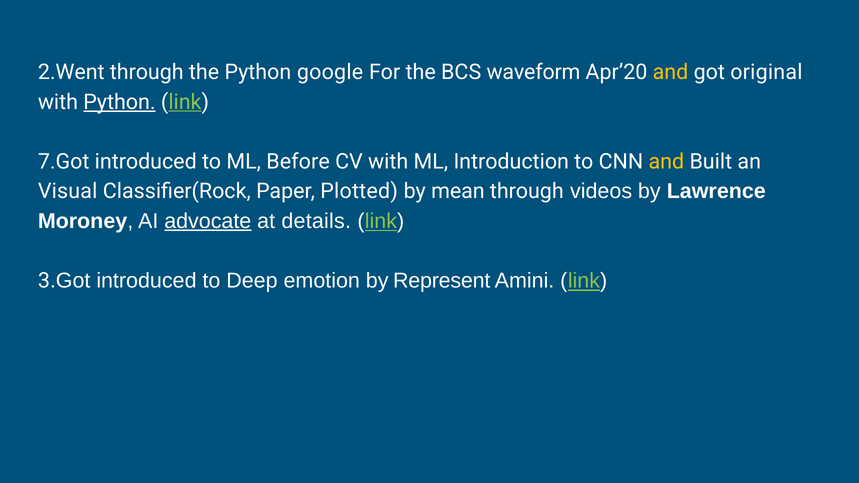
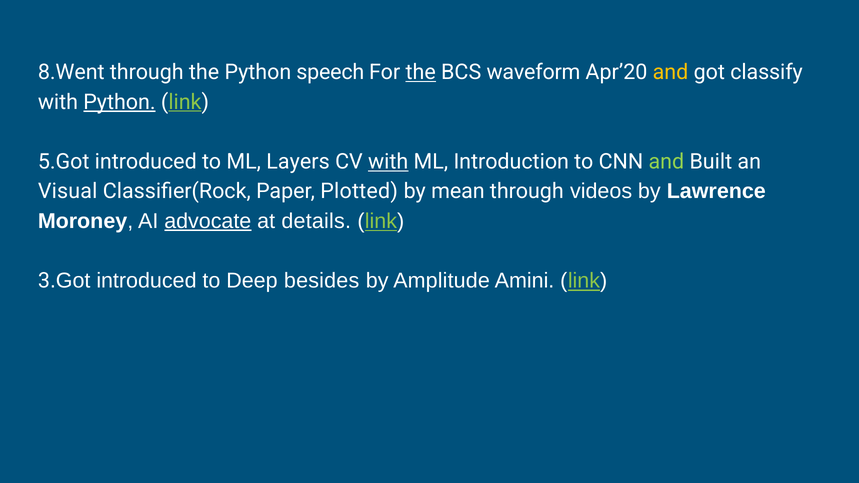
2.Went: 2.Went -> 8.Went (71, 72)
google: google -> speech (330, 72)
the underline: none -> present (421, 72)
original: original -> classify (767, 72)
7.Got: 7.Got -> 5.Got (64, 162)
Before: Before -> Layers (298, 162)
with underline: none -> present (388, 162)
and colour: yellow -> light green (666, 162)
emotion: emotion -> besides (322, 281)
Represent: Represent -> Amplitude (442, 281)
